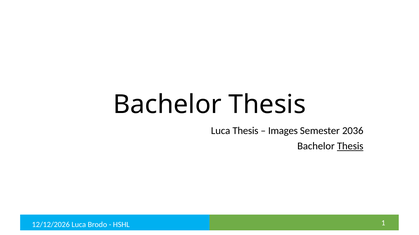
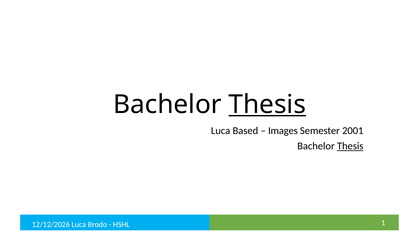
Thesis underline: none -> present (267, 105)
Luca Thesis: Thesis -> Based (245, 131)
2036: 2036 -> 2001 (353, 131)
